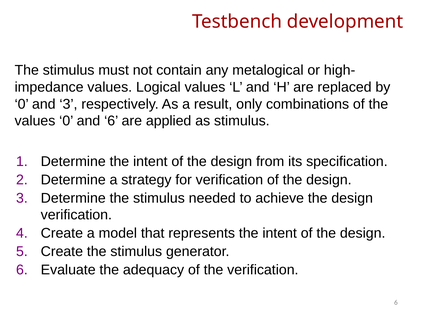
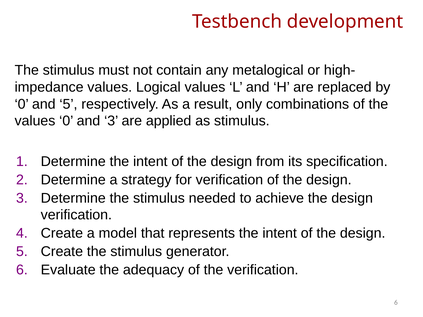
and 3: 3 -> 5 (68, 104)
and 6: 6 -> 3 (111, 121)
